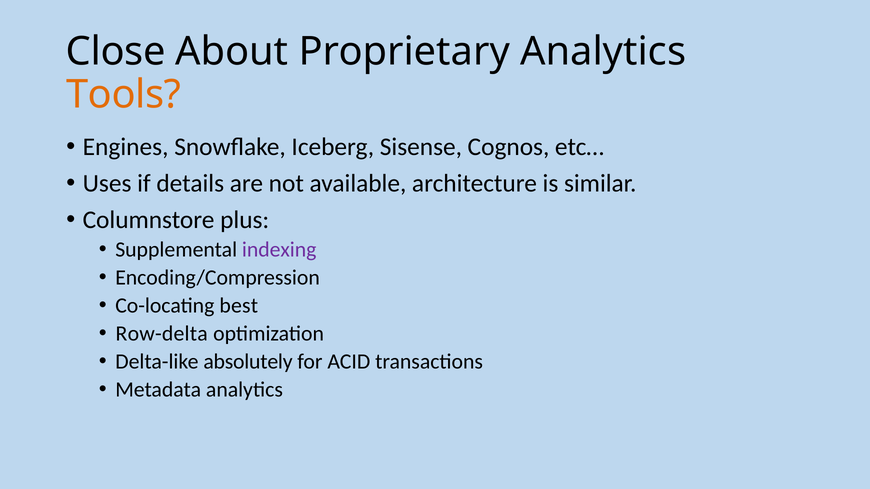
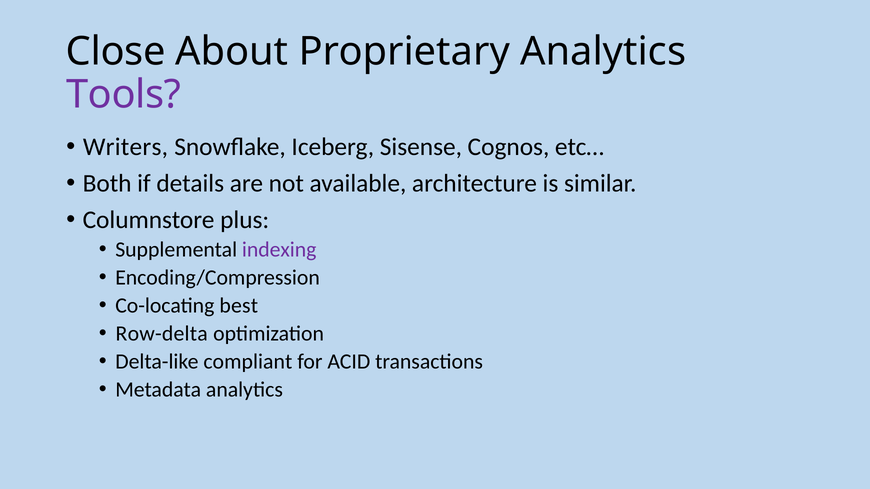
Tools colour: orange -> purple (124, 95)
Engines: Engines -> Writers (125, 147)
Uses: Uses -> Both (107, 183)
absolutely: absolutely -> compliant (248, 362)
